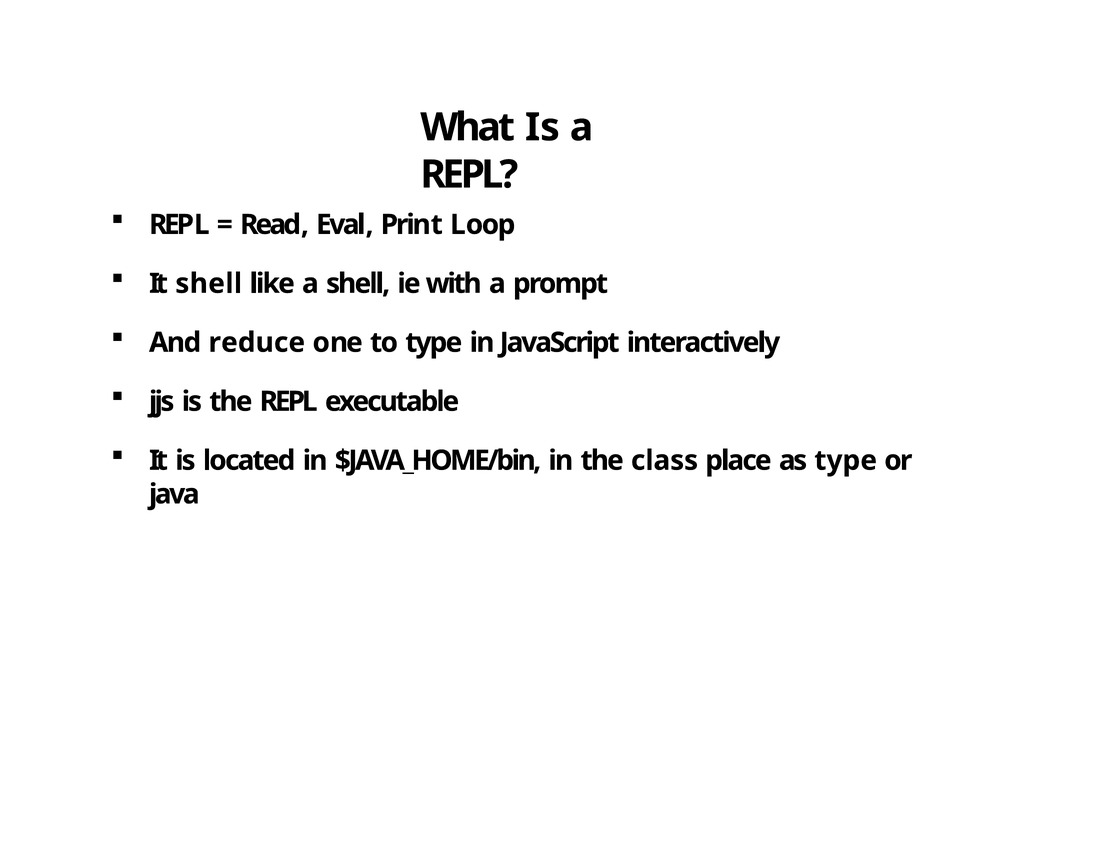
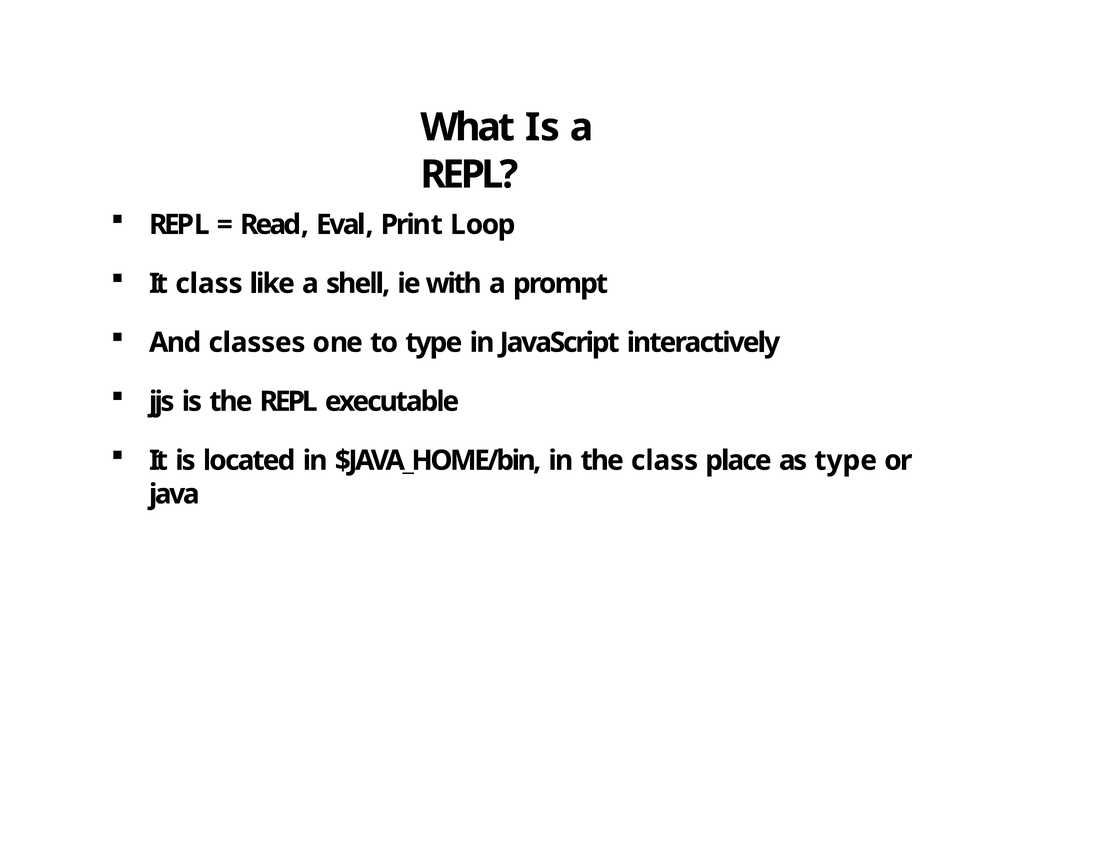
It shell: shell -> class (209, 283)
reduce: reduce -> classes (257, 342)
